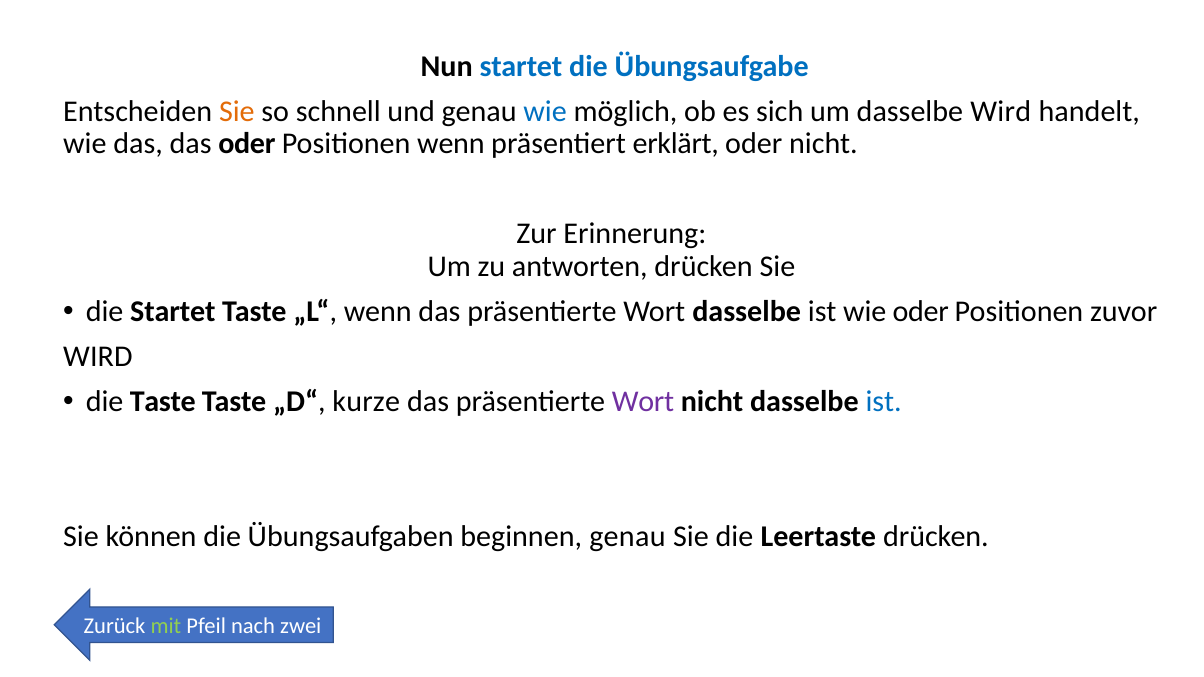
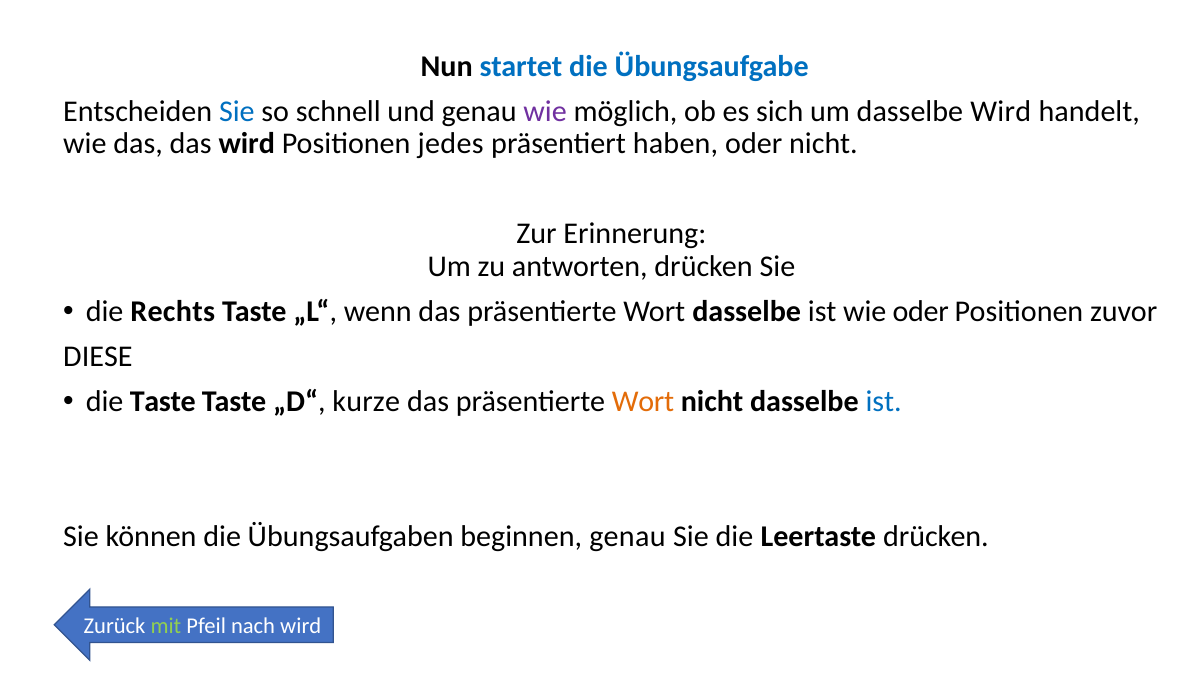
Sie colour: orange -> blue (237, 112)
wie colour: blue -> purple (545, 112)
das oder: oder -> wird (247, 144)
Positionen wenn: wenn -> jedes (451, 144)
erklärt: erklärt -> haben (676, 144)
die Startet: Startet -> Rechts (173, 312)
WIRD: WIRD -> DIESE (98, 357)
Wort colour: purple -> orange (643, 402)
nach zwei: zwei -> wird (301, 626)
